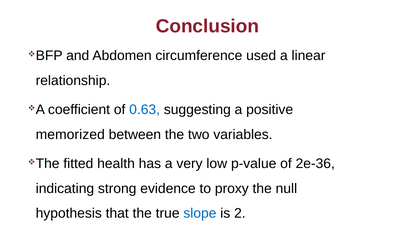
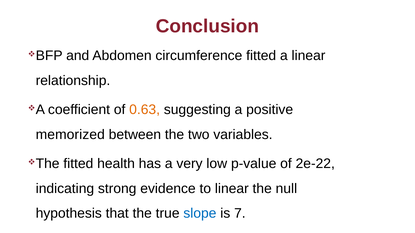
circumference used: used -> fitted (261, 56)
0.63 colour: blue -> orange (145, 110)
2e-36: 2e-36 -> 2e-22 (315, 164)
to proxy: proxy -> linear (232, 189)
2: 2 -> 7 (240, 214)
